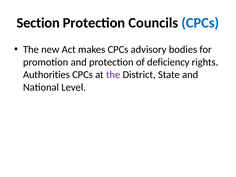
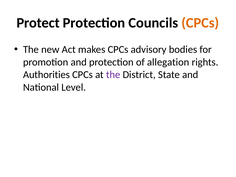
Section: Section -> Protect (38, 23)
CPCs colour: blue -> orange (200, 23)
deficiency: deficiency -> allegation (168, 62)
